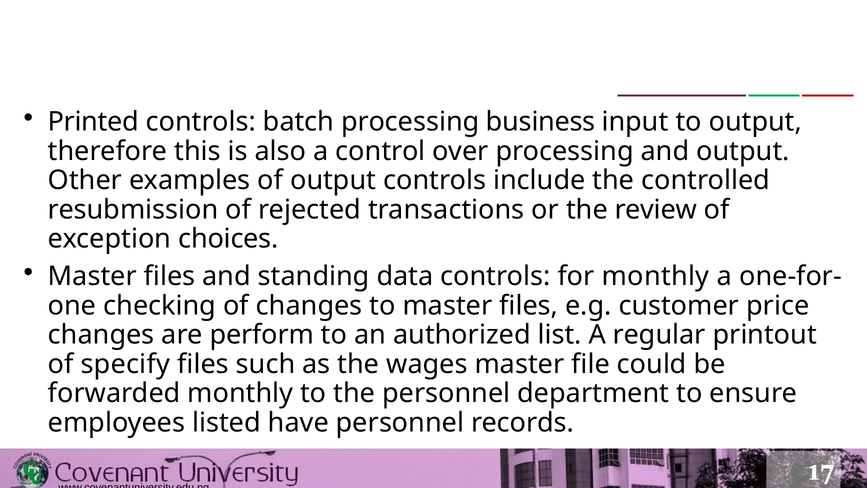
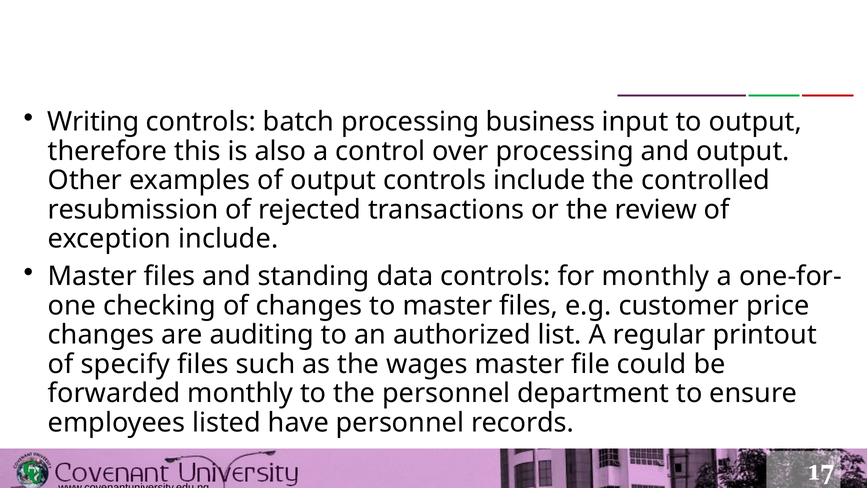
Printed: Printed -> Writing (93, 122)
exception choices: choices -> include (228, 239)
perform: perform -> auditing (262, 335)
